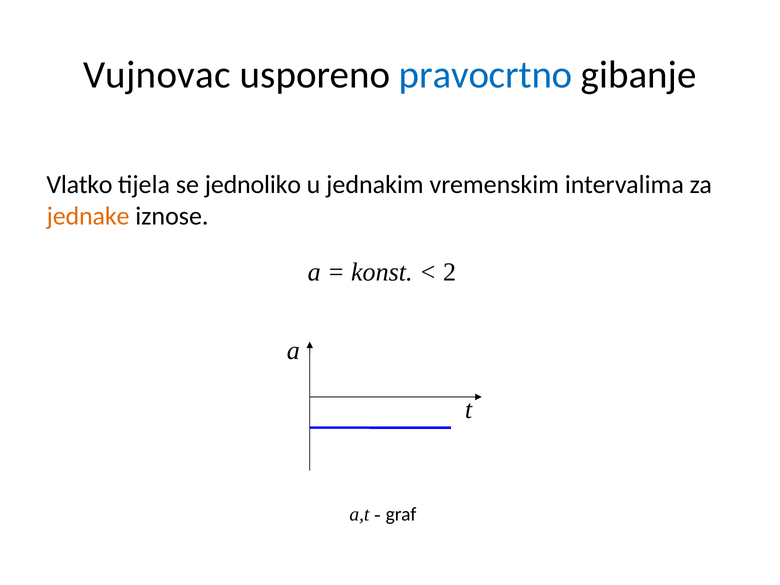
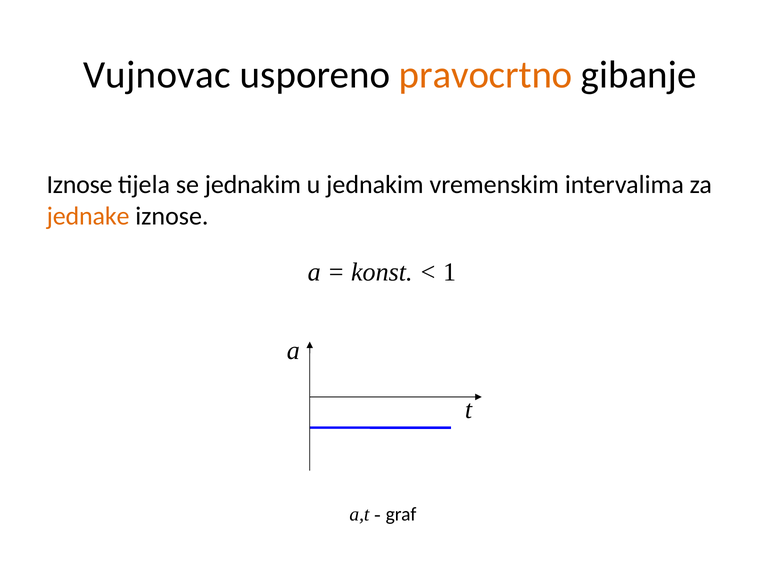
pravocrtno colour: blue -> orange (486, 75)
Vlatko: Vlatko -> Iznose (80, 185)
se jednoliko: jednoliko -> jednakim (253, 185)
2: 2 -> 1 (450, 272)
